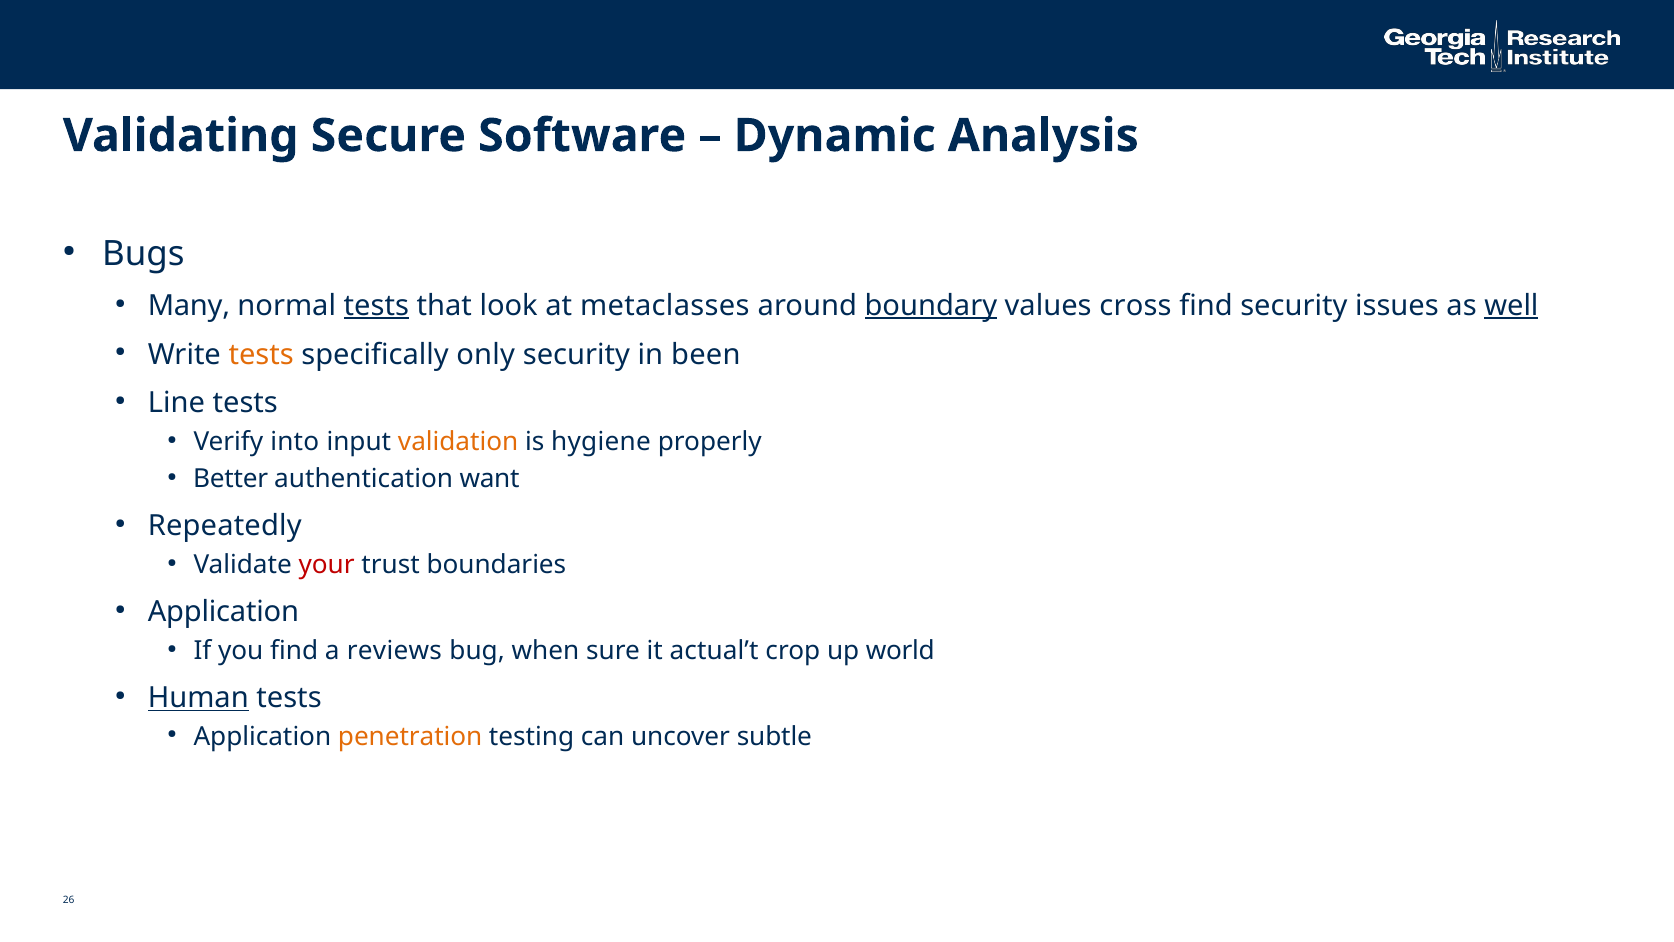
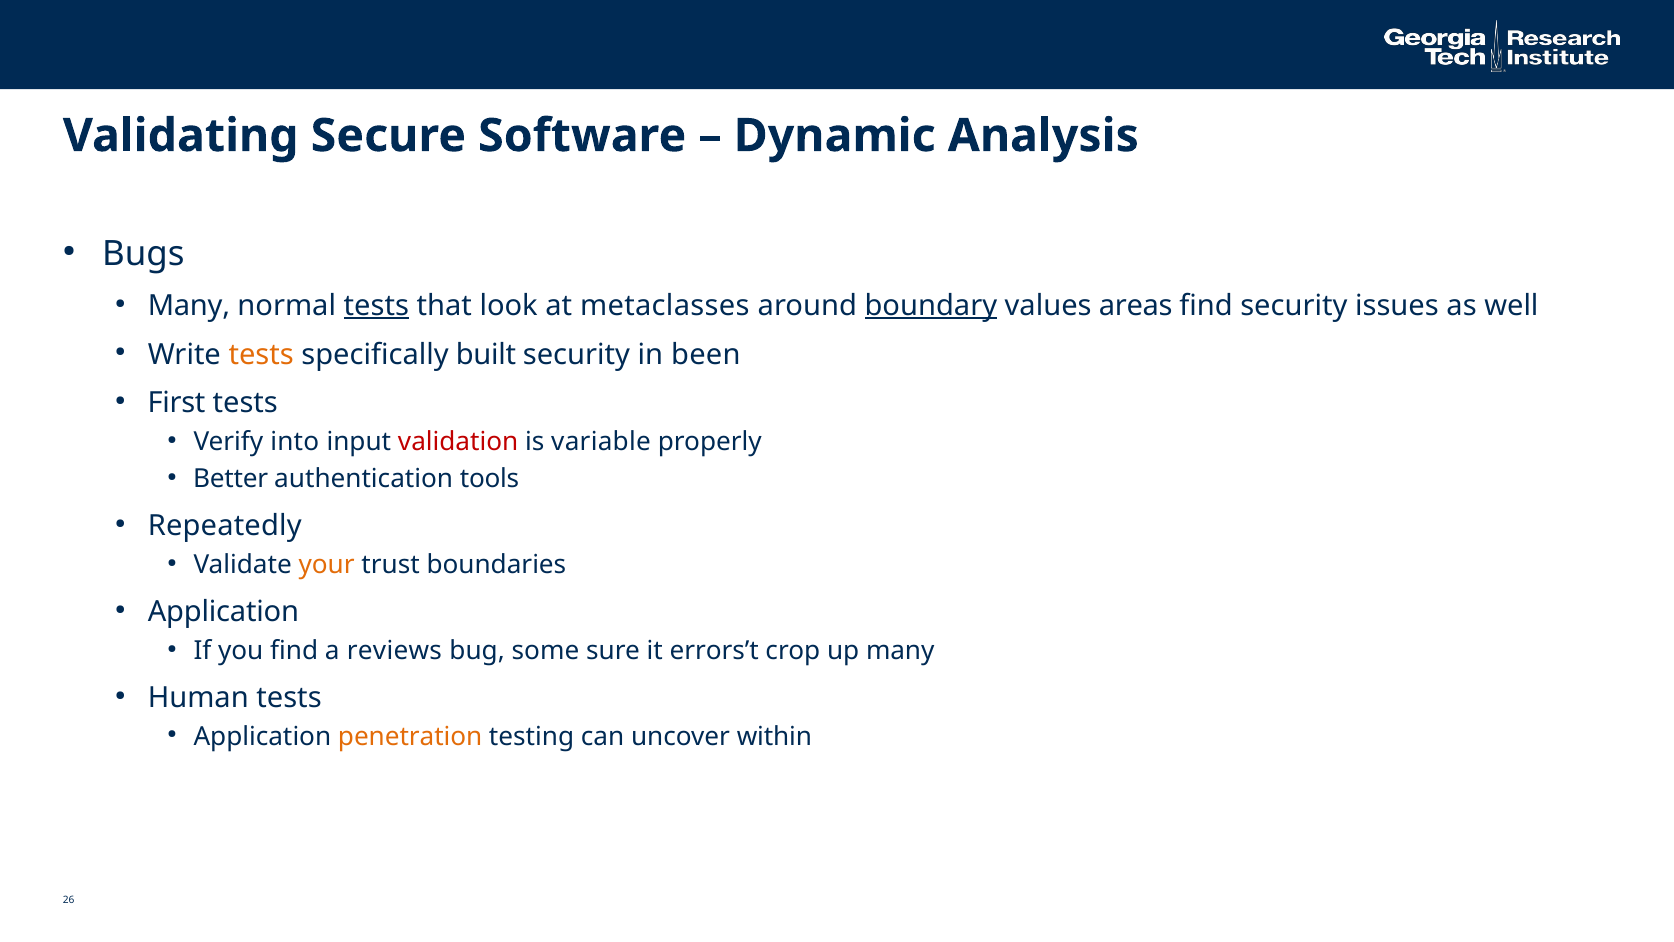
cross: cross -> areas (1136, 306)
well underline: present -> none (1511, 306)
only: only -> built (486, 354)
Line: Line -> First (177, 403)
validation colour: orange -> red (458, 442)
hygiene: hygiene -> variable (601, 442)
want: want -> tools (490, 479)
your colour: red -> orange (327, 565)
when: when -> some (545, 650)
actual’t: actual’t -> errors’t (714, 650)
up world: world -> many (900, 650)
Human underline: present -> none (198, 698)
subtle: subtle -> within (774, 736)
